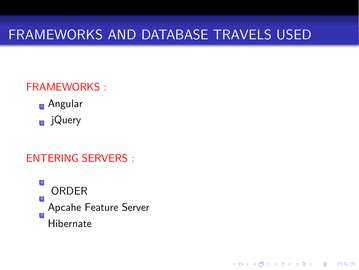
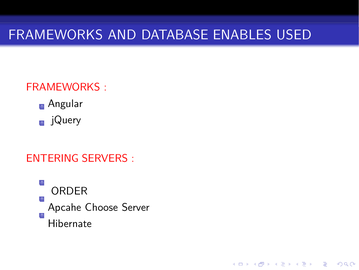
TRAVELS: TRAVELS -> ENABLES (242, 35)
Feature: Feature -> Choose (101, 207)
